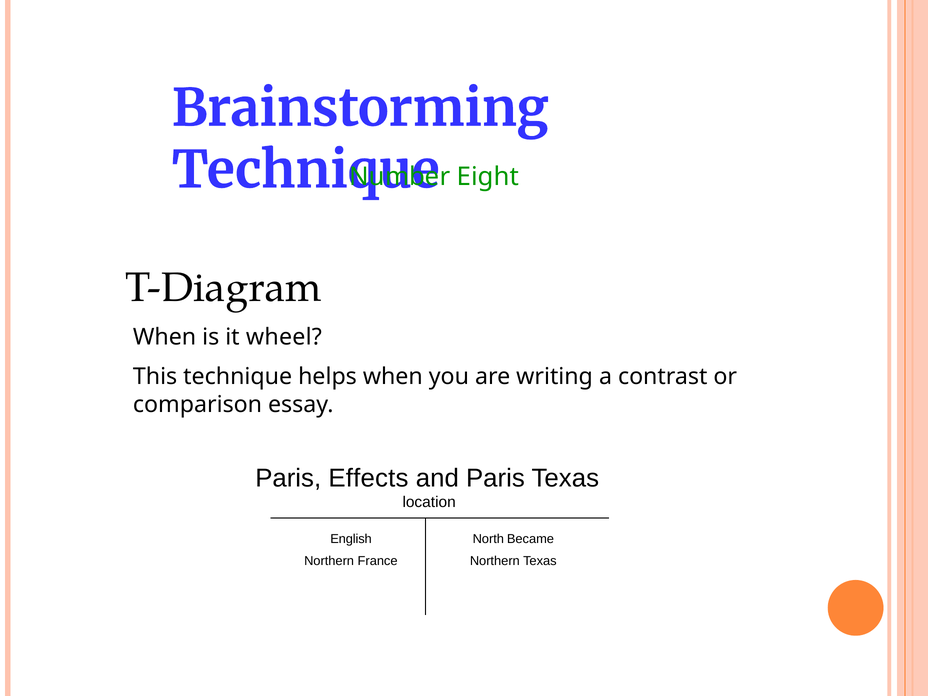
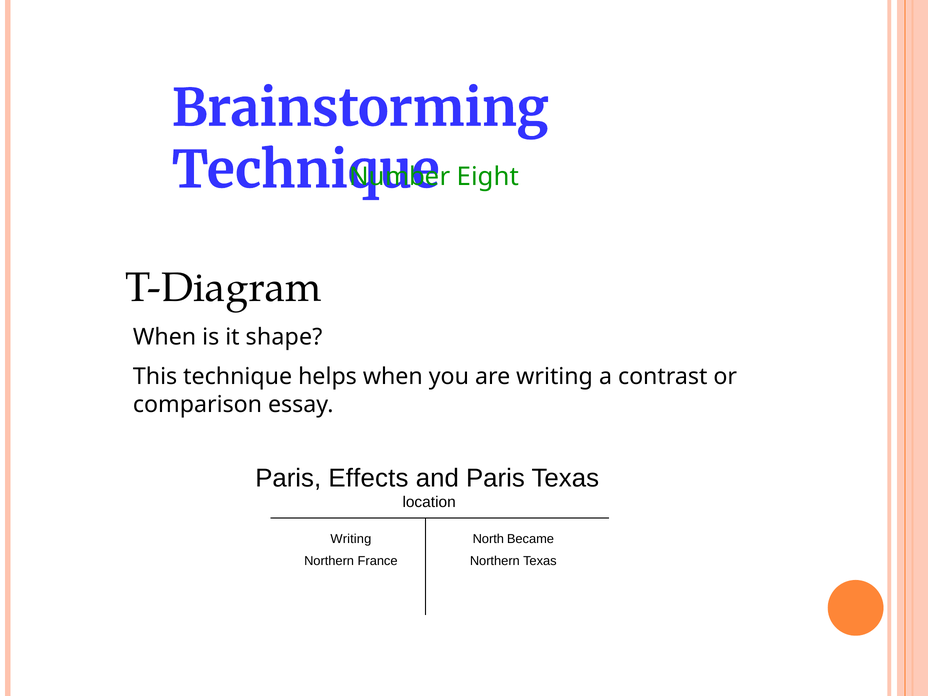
wheel: wheel -> shape (284, 337)
English: English -> Writing (351, 539)
